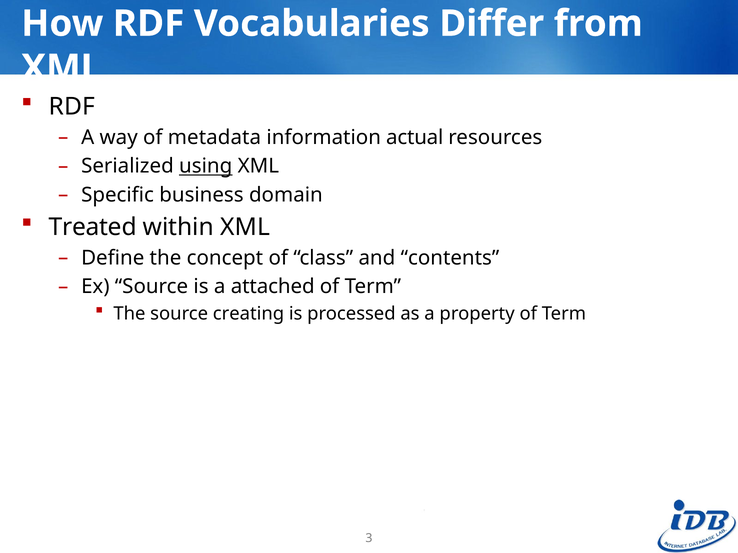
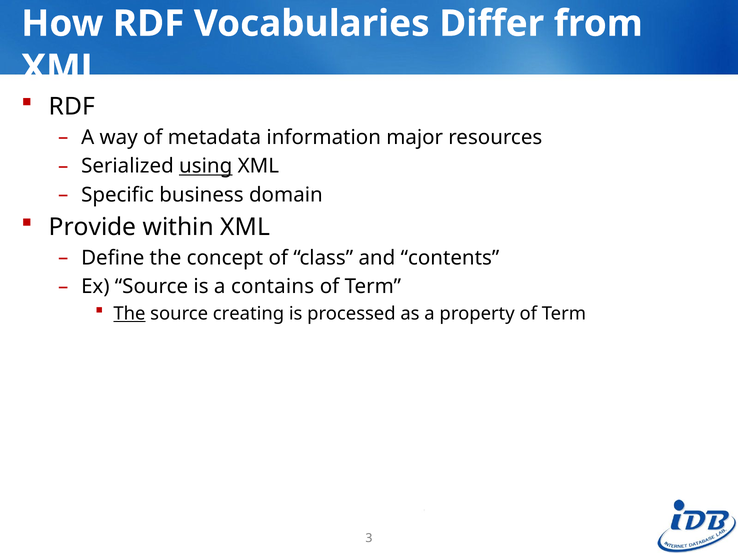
actual: actual -> major (415, 138)
Treated: Treated -> Provide (93, 227)
attached: attached -> contains (273, 287)
The underline: none -> present (129, 314)
